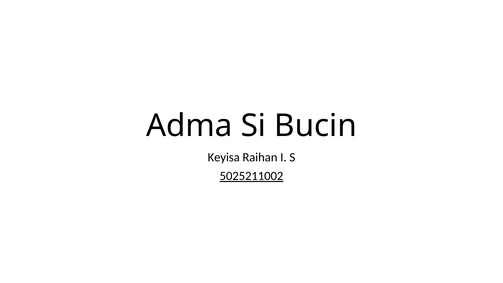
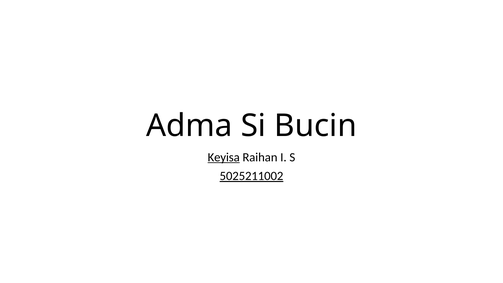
Keyisa underline: none -> present (224, 157)
